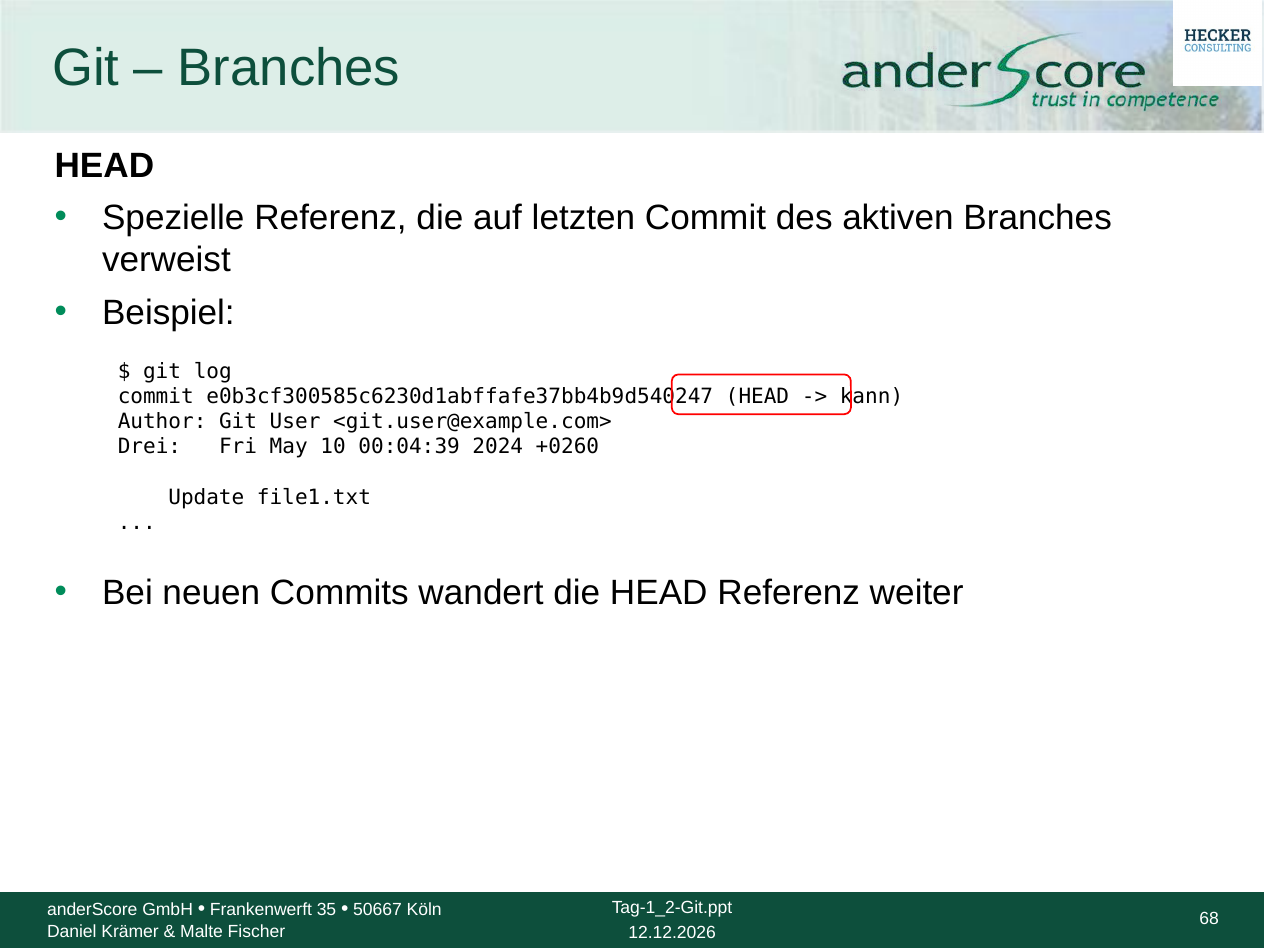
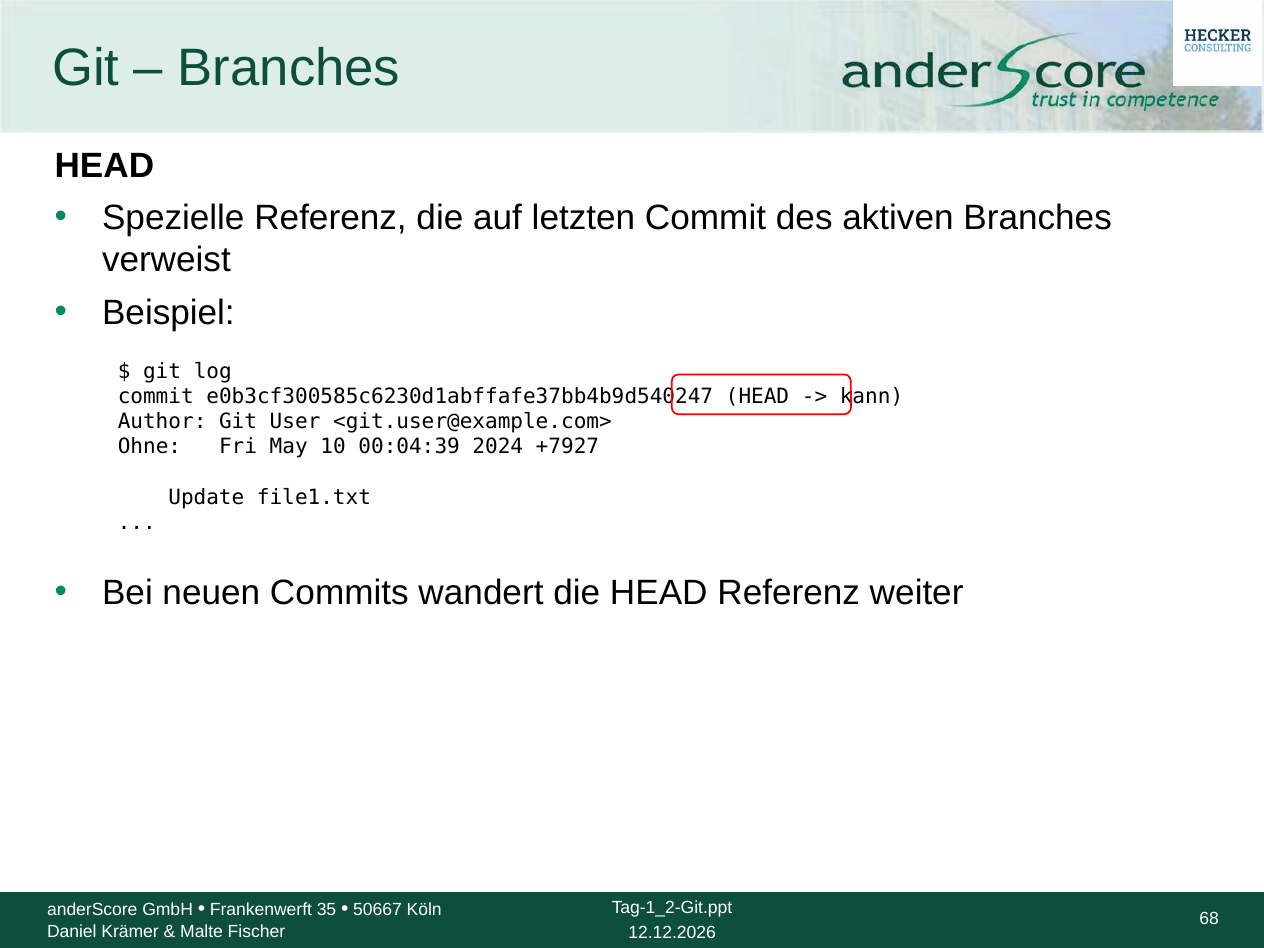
Drei: Drei -> Ohne (149, 447)
+0260: +0260 -> +7927 (567, 447)
